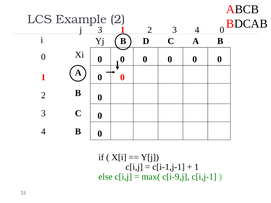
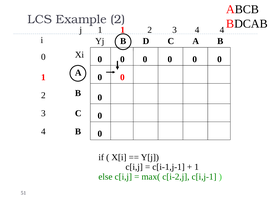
j 3: 3 -> 1 (100, 30)
4 0: 0 -> 4 (222, 30)
c[i-9,j: c[i-9,j -> c[i-2,j (176, 177)
